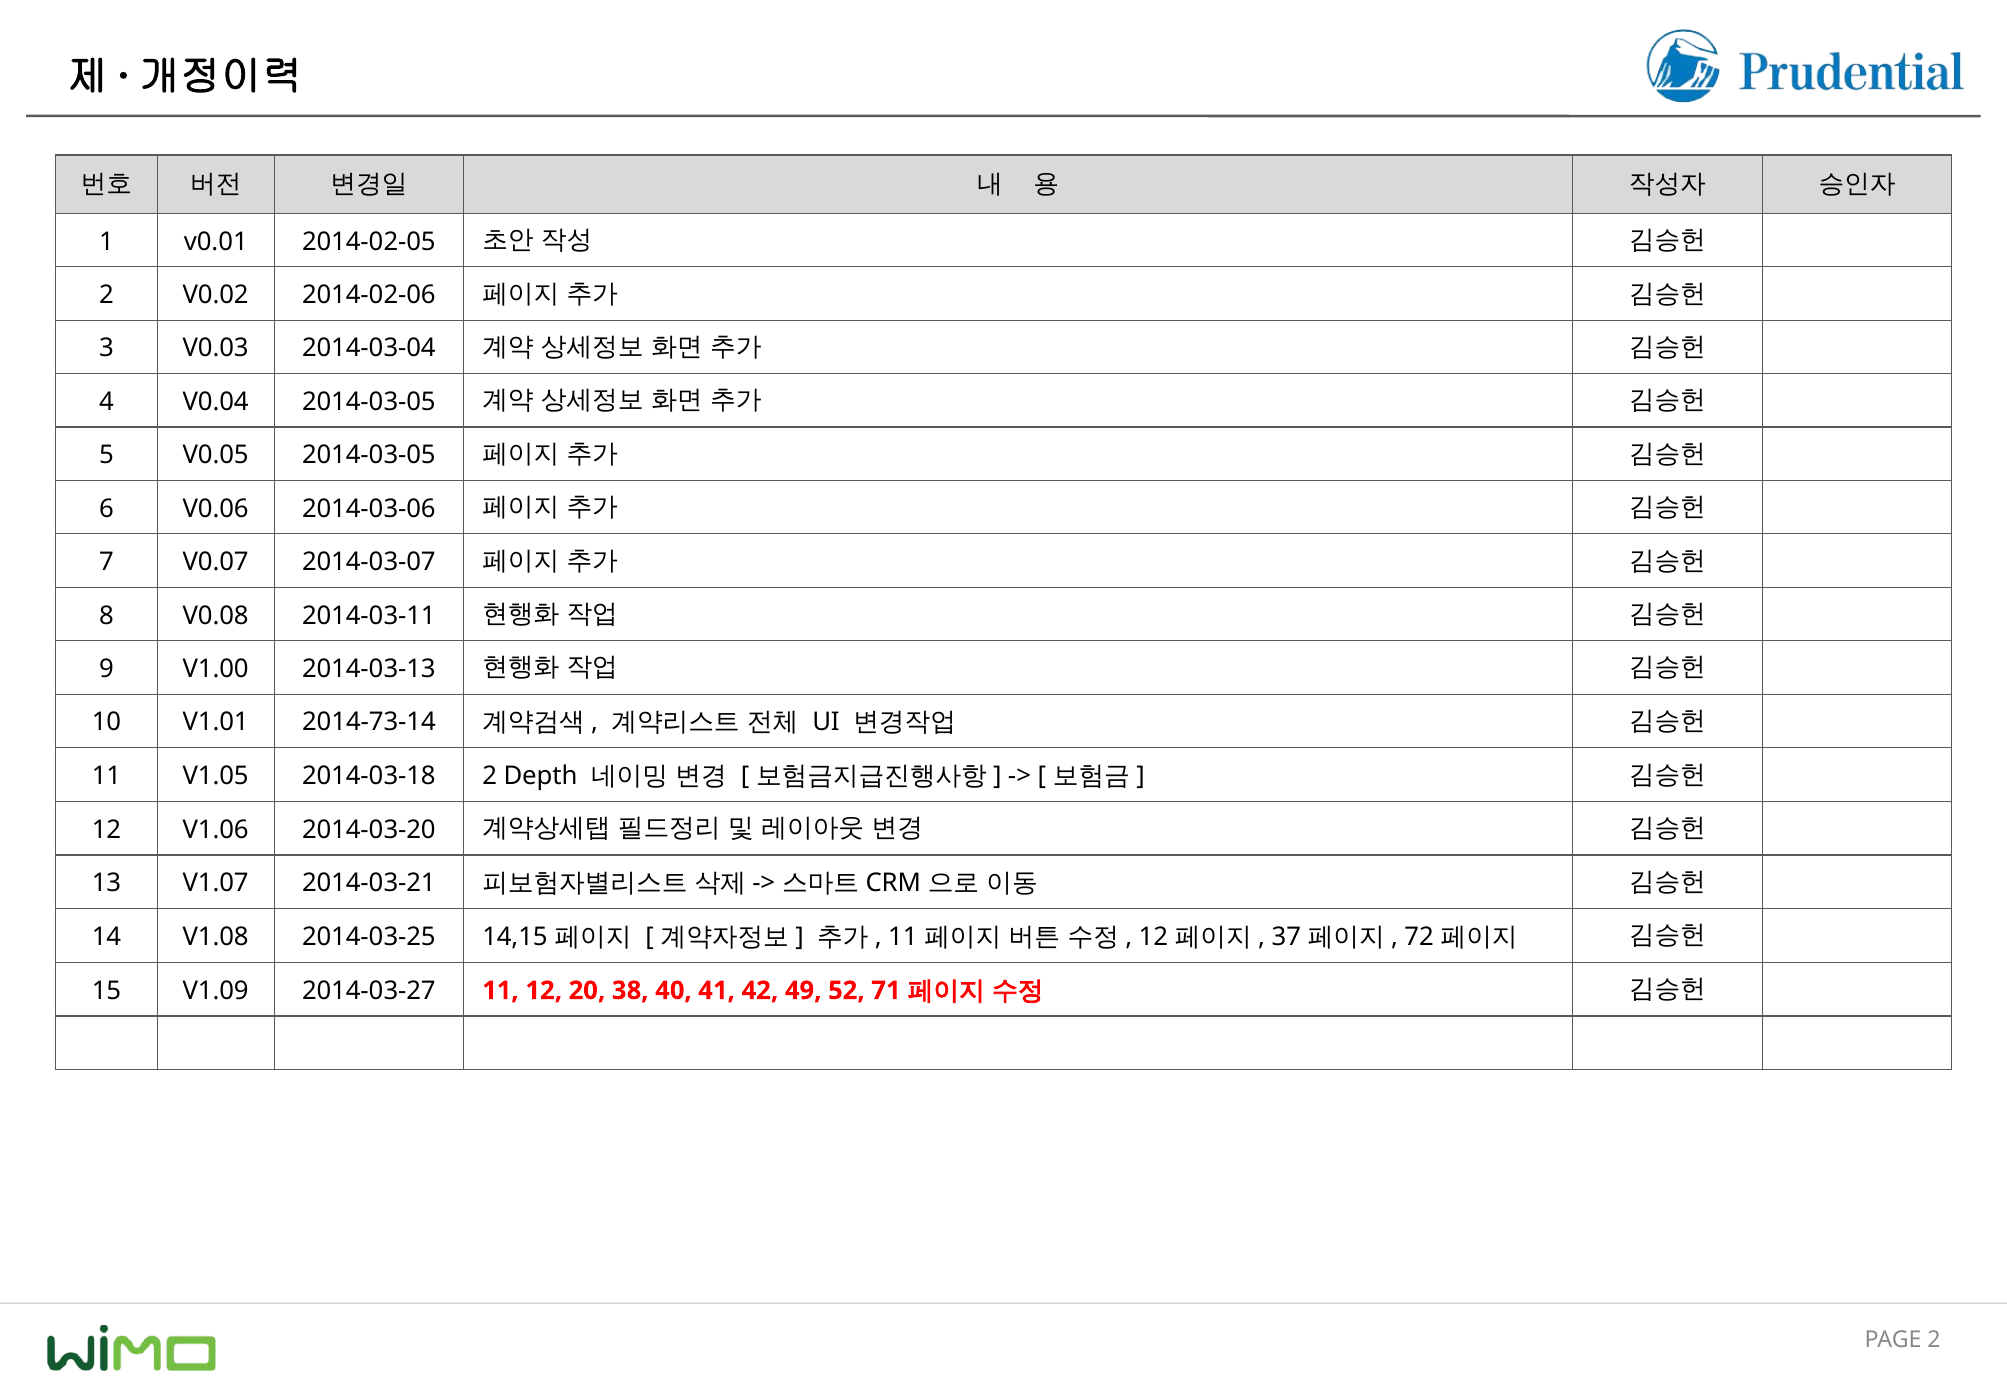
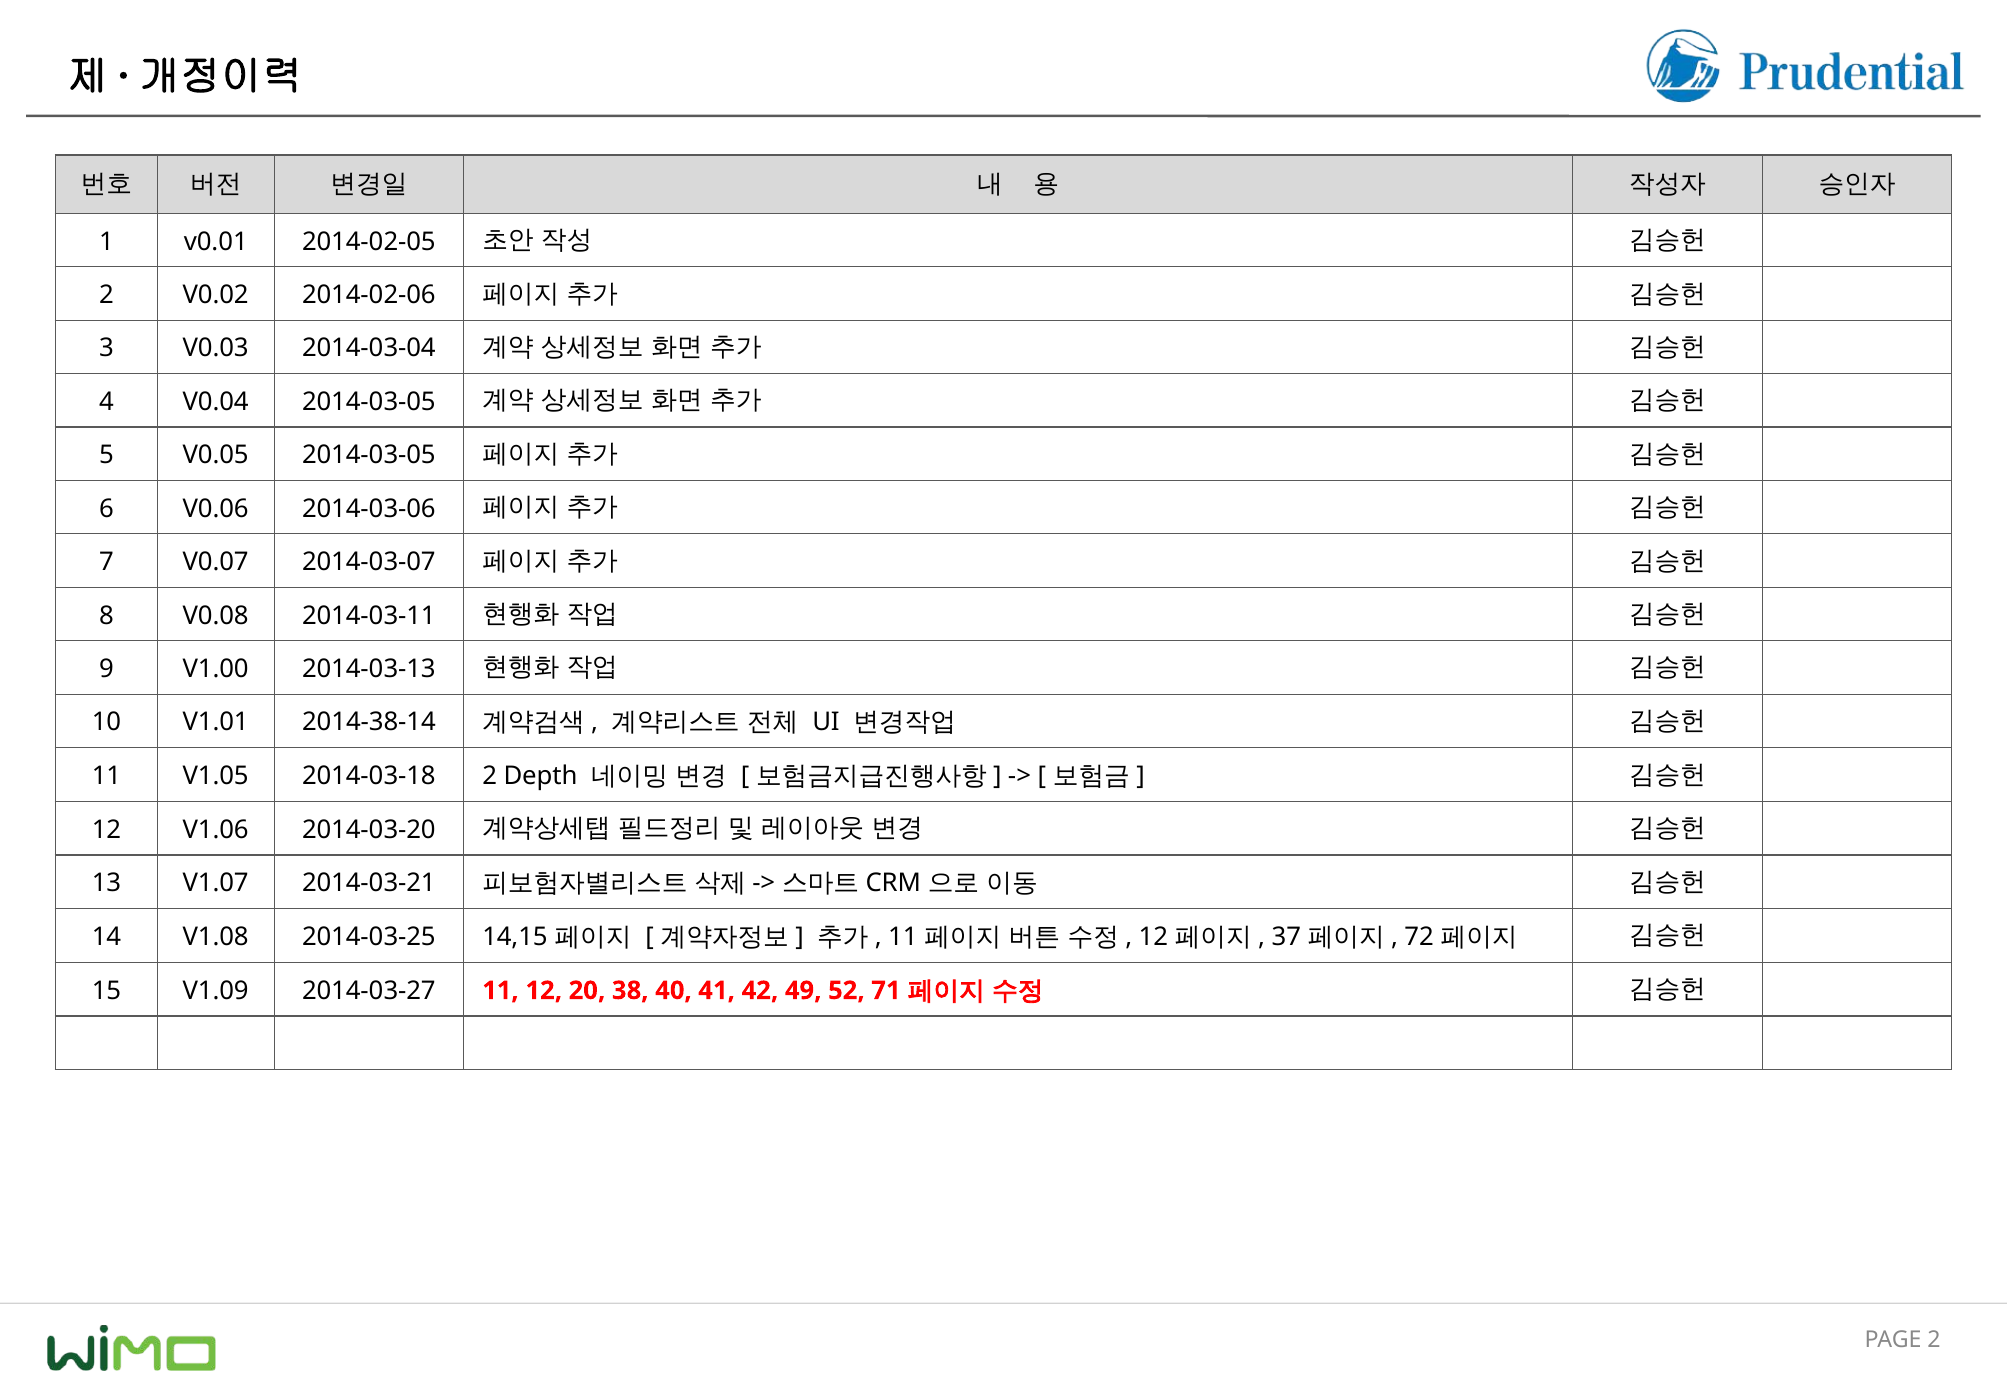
2014-73-14: 2014-73-14 -> 2014-38-14 (369, 722)
